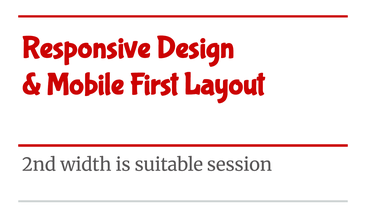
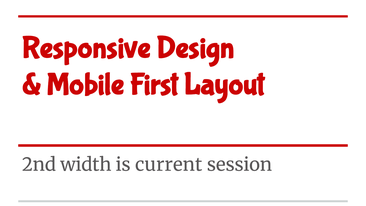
suitable: suitable -> current (169, 165)
